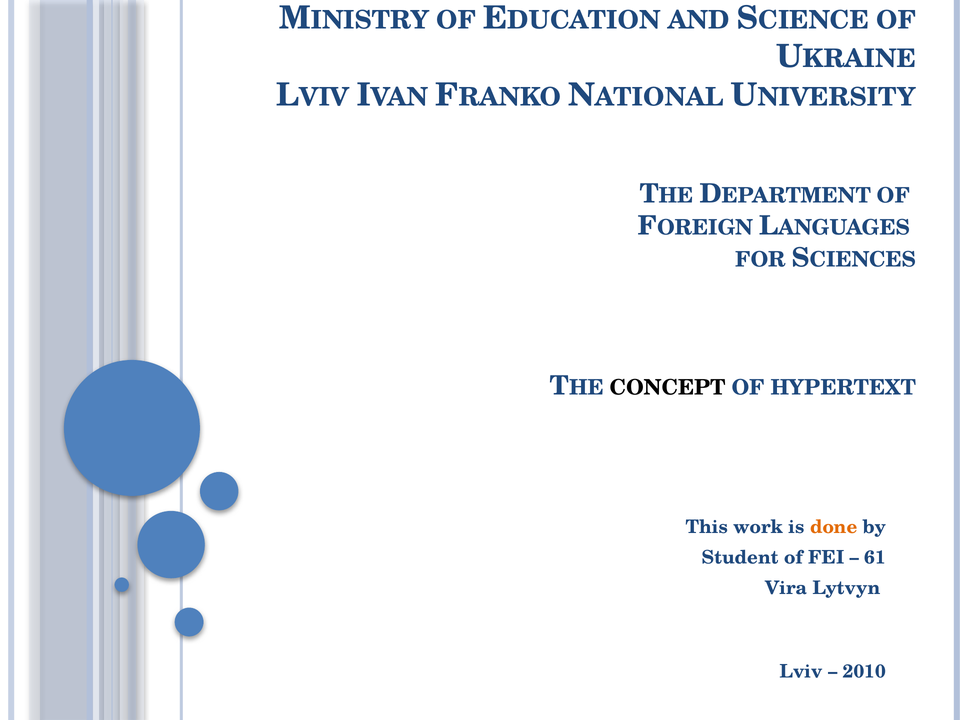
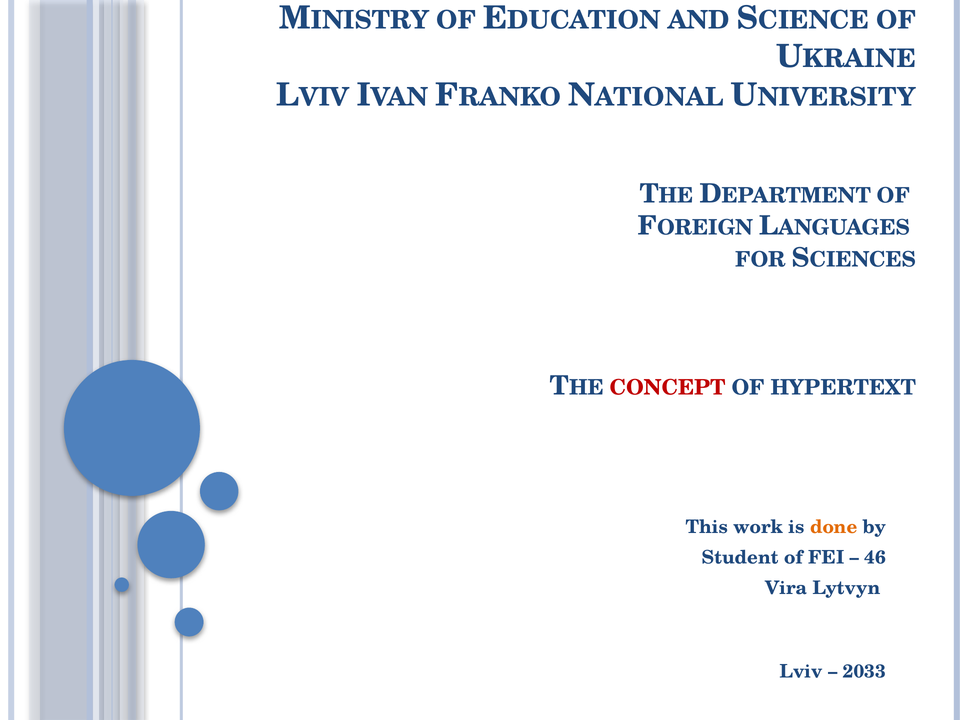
CONCEPT colour: black -> red (668, 388)
61: 61 -> 46 (875, 558)
2010: 2010 -> 2033 (864, 671)
